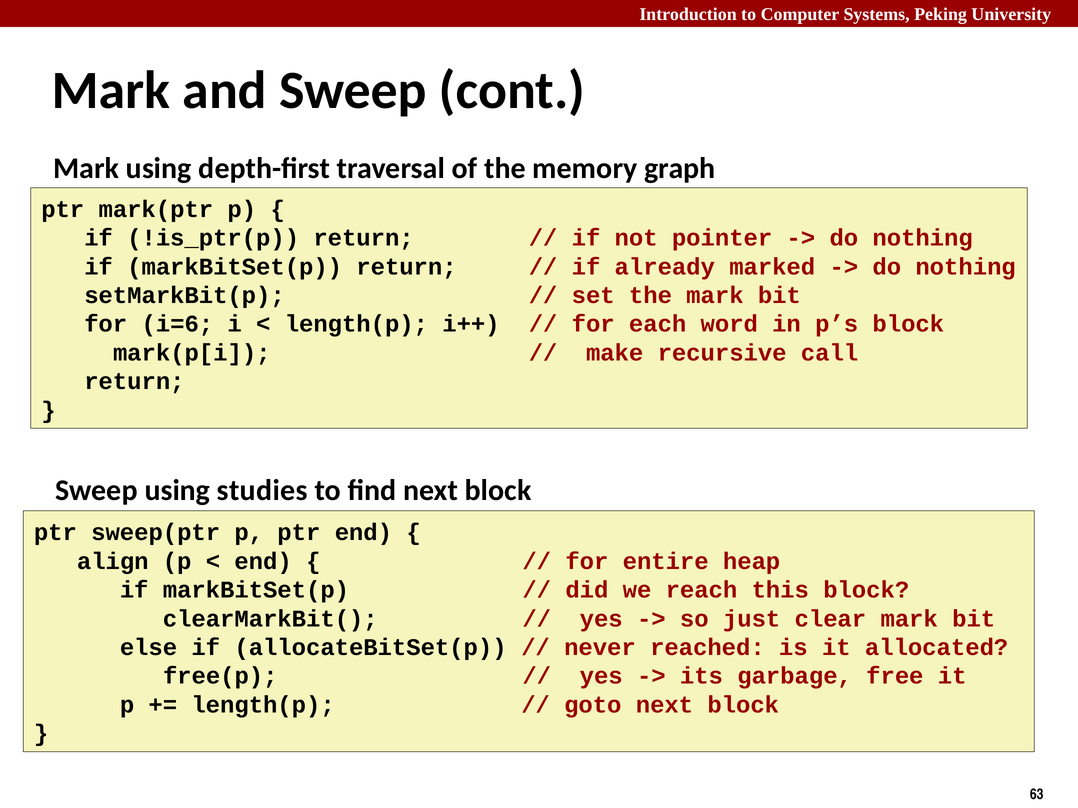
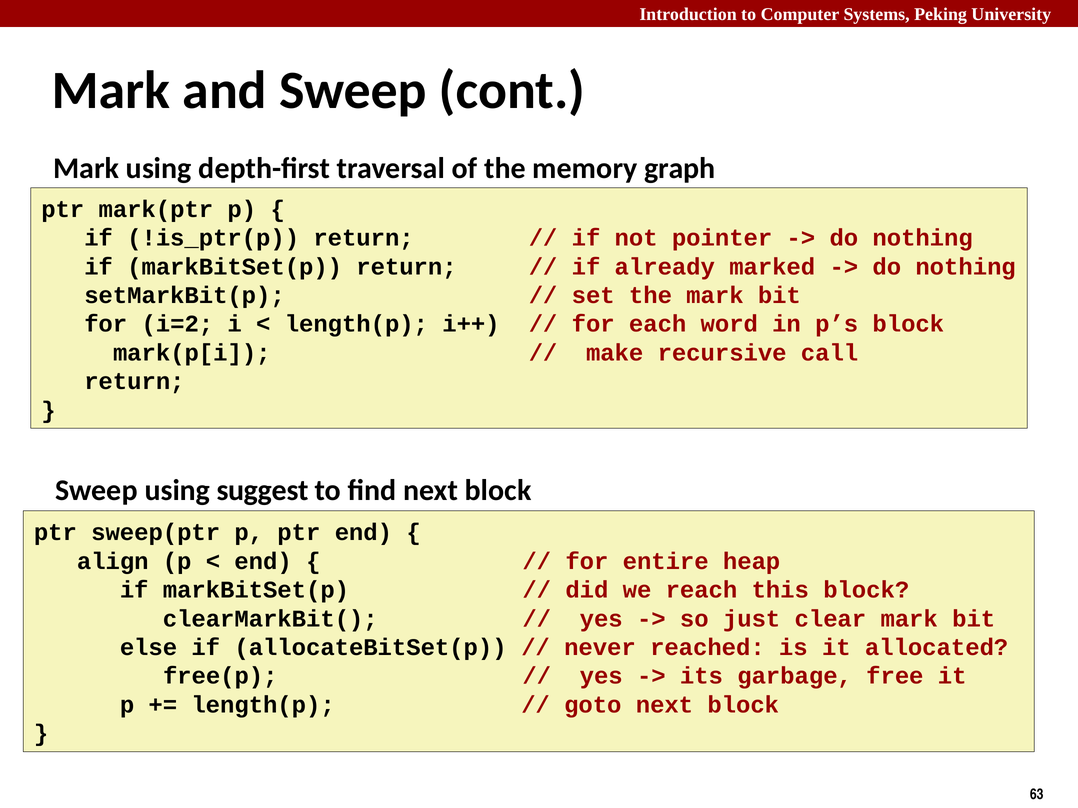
i=6: i=6 -> i=2 (177, 324)
studies: studies -> suggest (263, 491)
